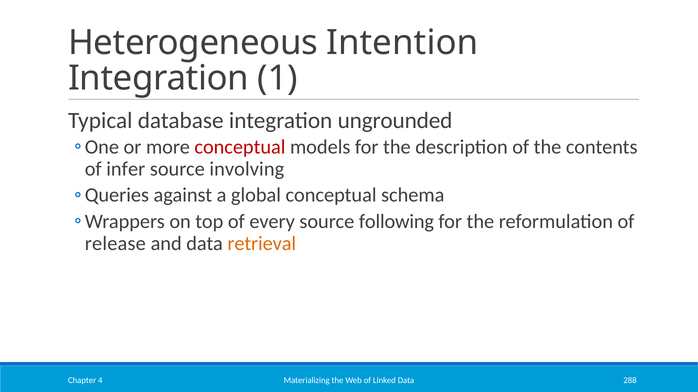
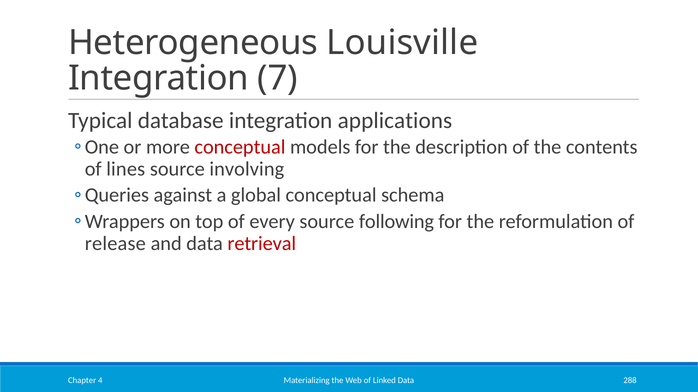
Intention: Intention -> Louisville (402, 43)
1: 1 -> 7 (278, 78)
ungrounded: ungrounded -> applications (395, 121)
infer: infer -> lines (126, 169)
retrieval colour: orange -> red (262, 244)
